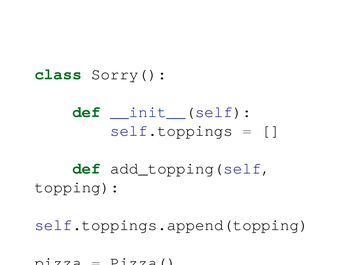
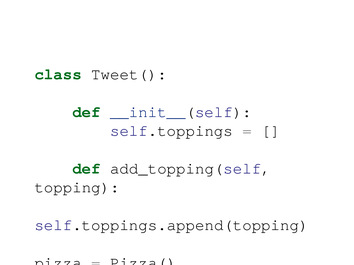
Sorry(: Sorry( -> Tweet( (129, 74)
